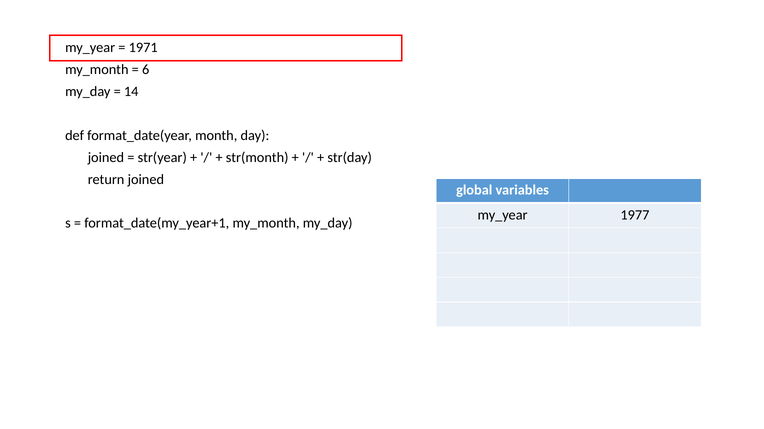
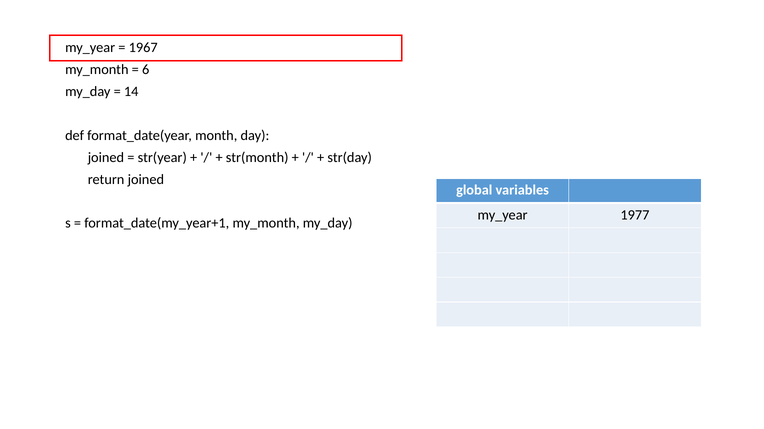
1971: 1971 -> 1967 (143, 48)
